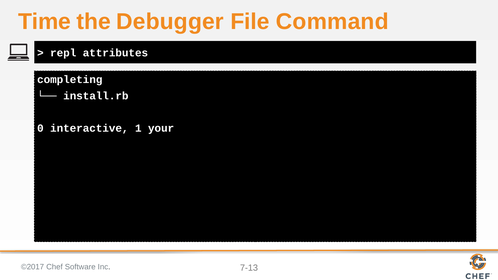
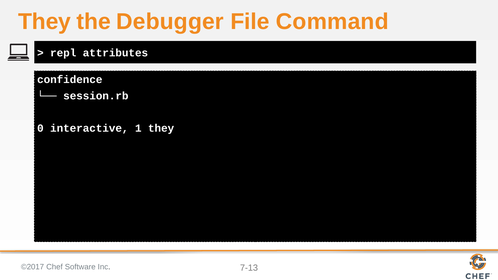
Time: Time -> They (45, 22)
completing: completing -> confidence (70, 80)
install.rb: install.rb -> session.rb (96, 96)
1 your: your -> they (161, 128)
